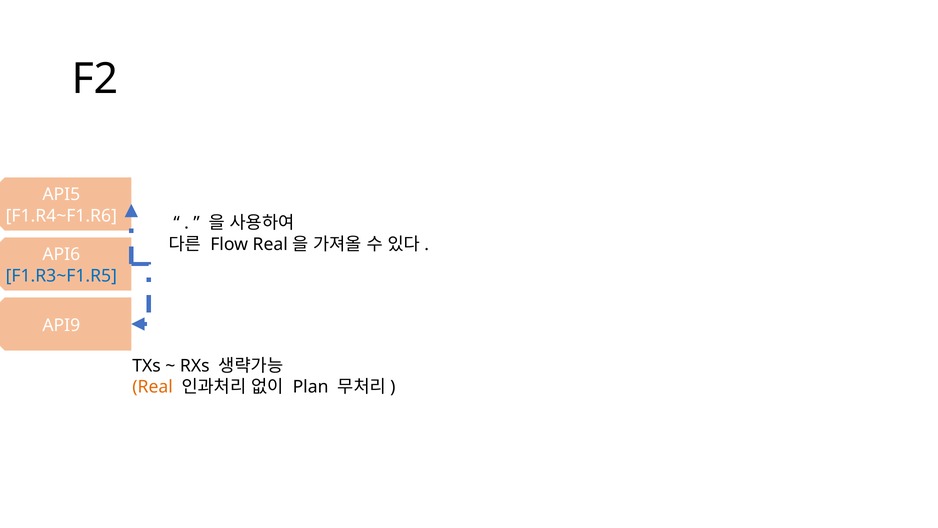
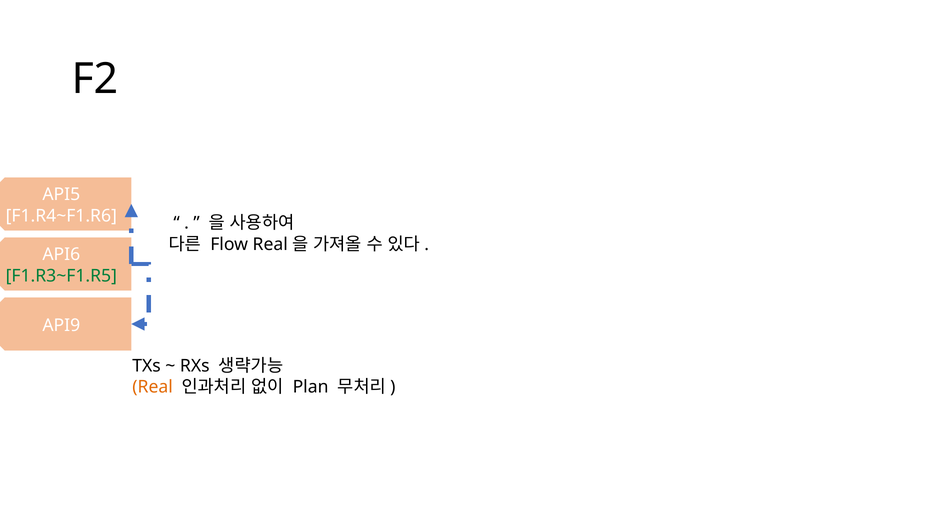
F1.R3~F1.R5 colour: blue -> green (61, 276)
